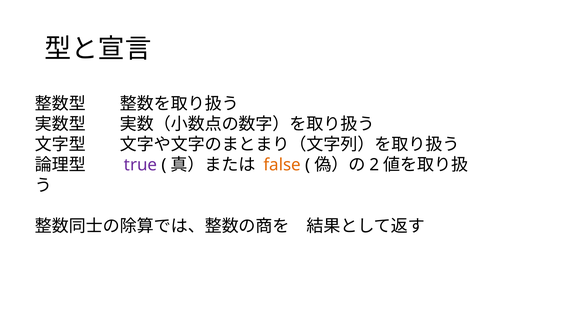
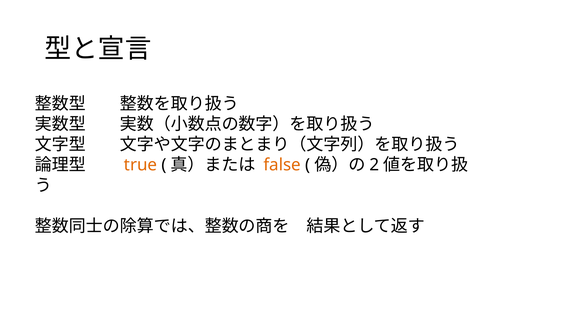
true colour: purple -> orange (140, 165)
